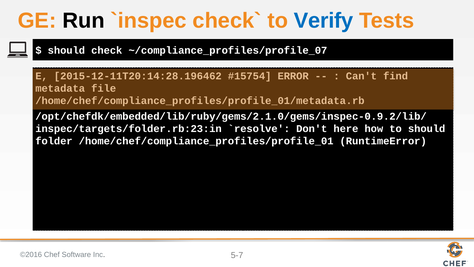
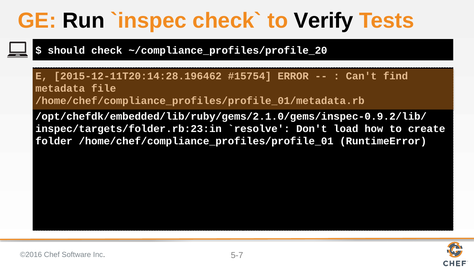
Verify colour: blue -> black (324, 20)
~/compliance_profiles/profile_07: ~/compliance_profiles/profile_07 -> ~/compliance_profiles/profile_20 (228, 50)
here: here -> load (346, 129)
to should: should -> create (427, 129)
